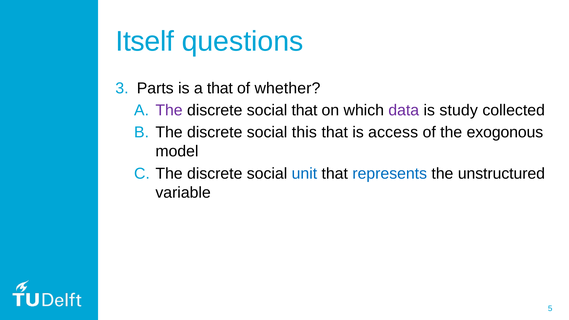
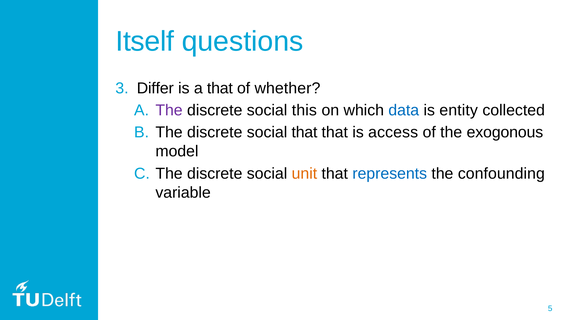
Parts: Parts -> Differ (155, 88)
social that: that -> this (304, 110)
data colour: purple -> blue (404, 110)
study: study -> entity (459, 110)
social this: this -> that (304, 132)
unit colour: blue -> orange (304, 174)
unstructured: unstructured -> confounding (501, 174)
